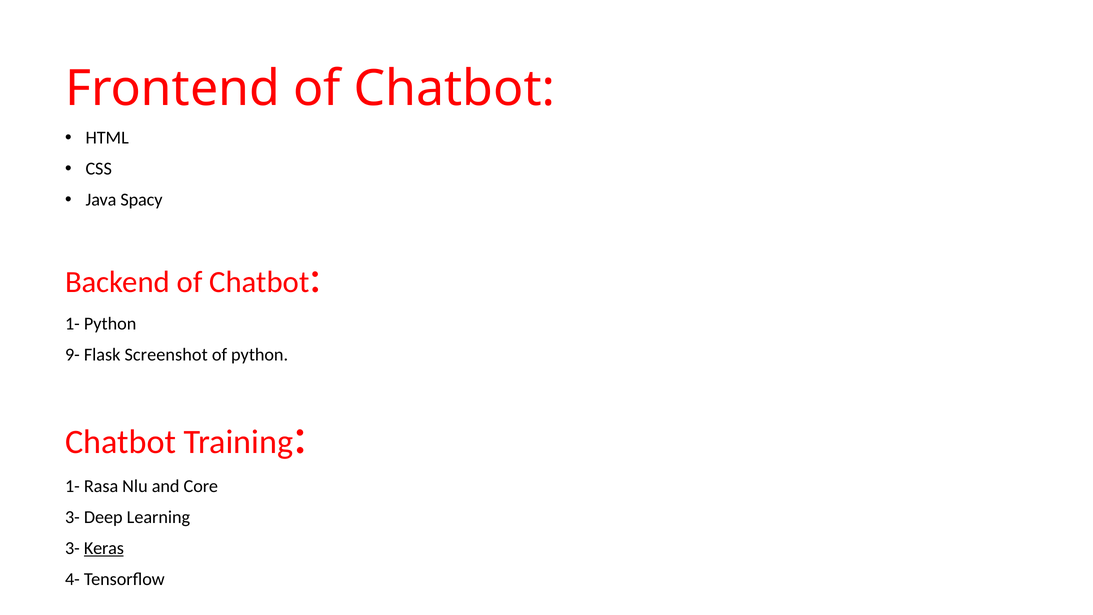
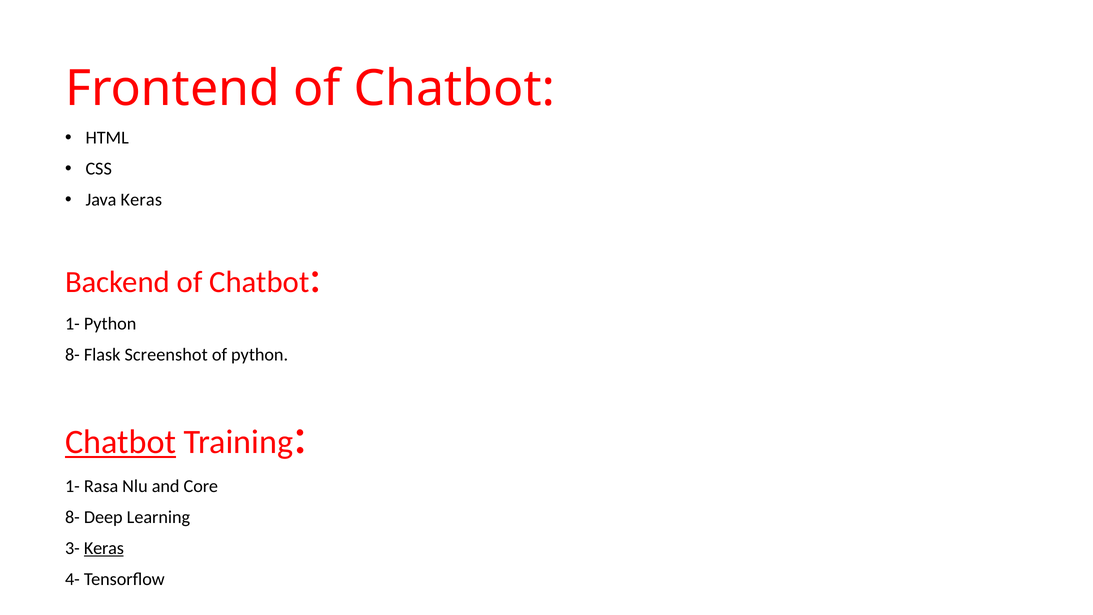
Java Spacy: Spacy -> Keras (141, 200)
9-: 9- -> 8- (72, 355)
Chatbot underline: none -> present (121, 442)
3-: 3- -> 8- (72, 517)
